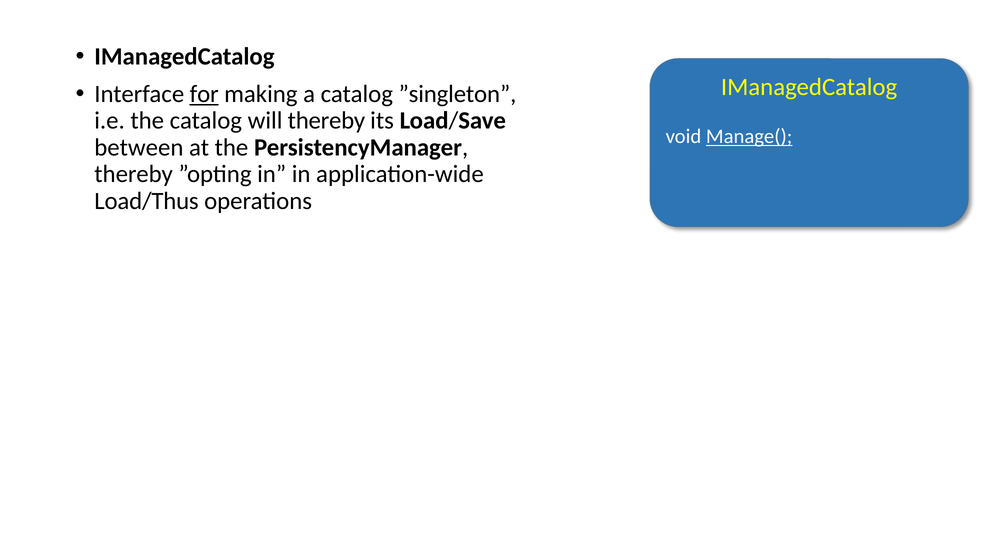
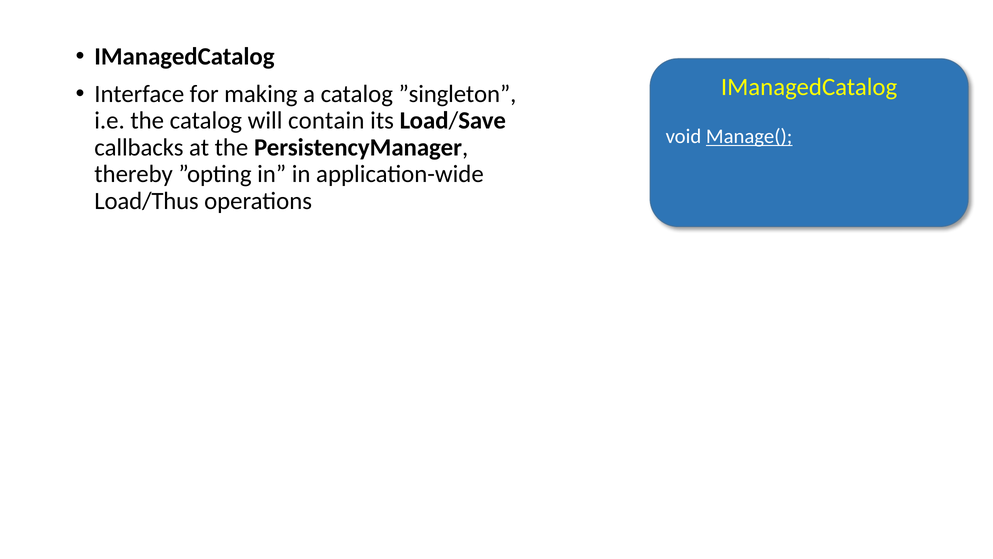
for underline: present -> none (204, 94)
will thereby: thereby -> contain (326, 121)
between: between -> callbacks (139, 147)
